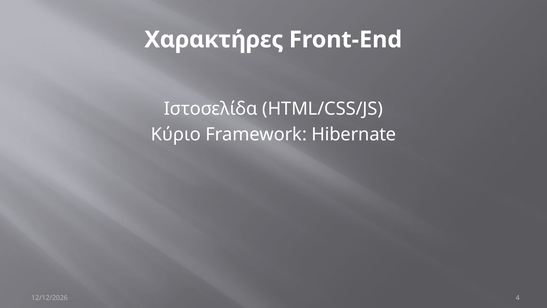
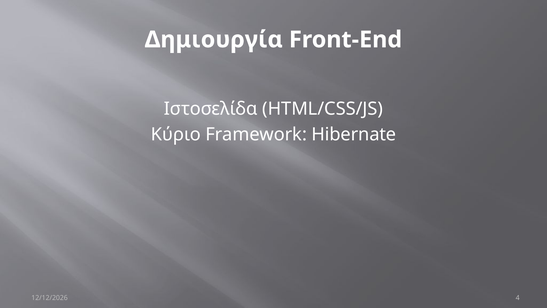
Χαρακτήρες: Χαρακτήρες -> Δημιουργία (214, 40)
